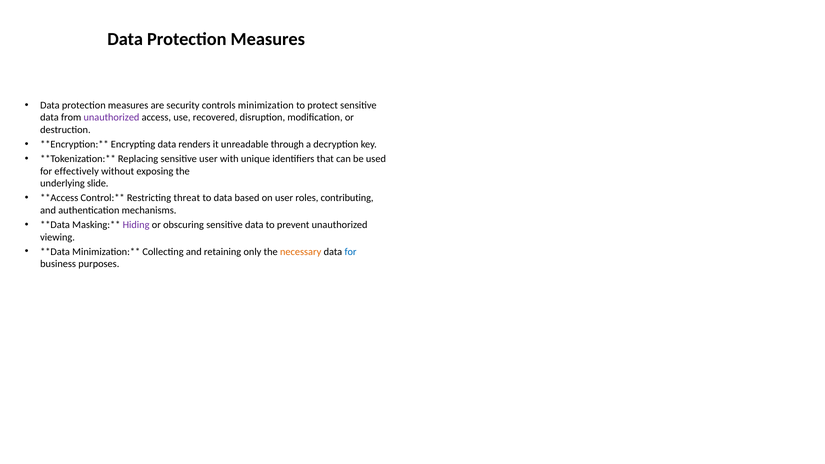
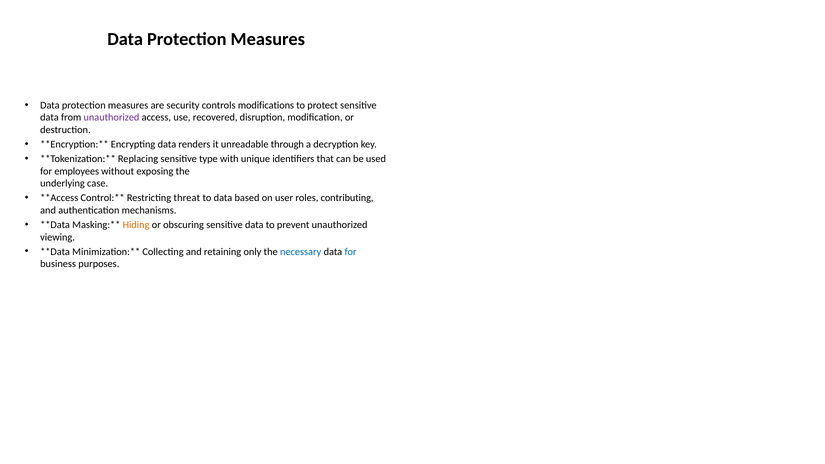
minimization: minimization -> modifications (266, 105)
sensitive user: user -> type (208, 159)
effectively: effectively -> employees (77, 171)
slide: slide -> case (98, 184)
Hiding colour: purple -> orange (136, 225)
necessary colour: orange -> blue (301, 252)
